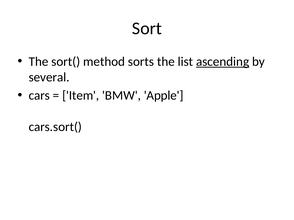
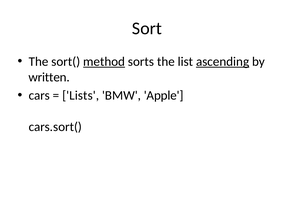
method underline: none -> present (104, 62)
several: several -> written (49, 77)
Item: Item -> Lists (81, 96)
